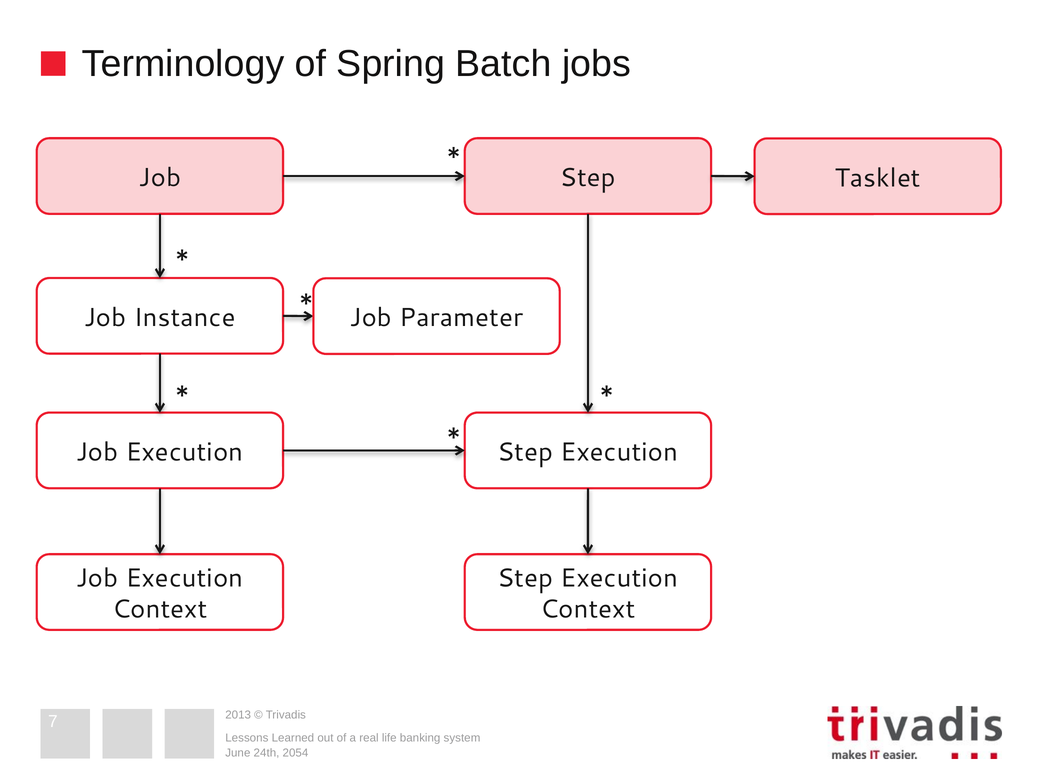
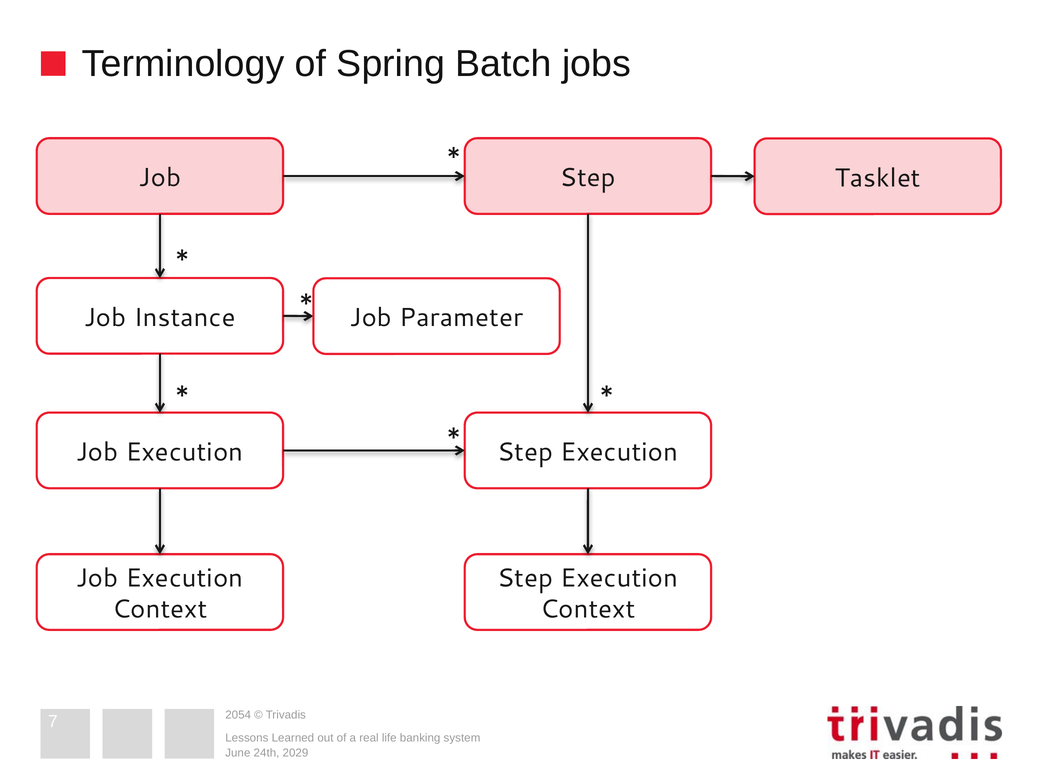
2013: 2013 -> 2054 (238, 715)
2054: 2054 -> 2029 (295, 753)
